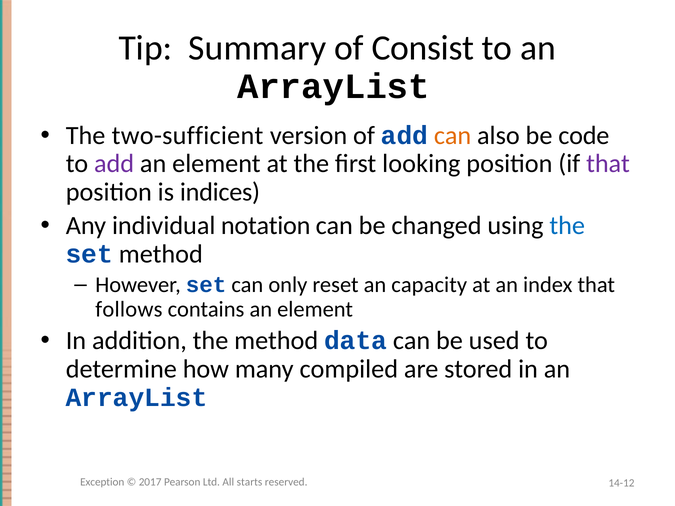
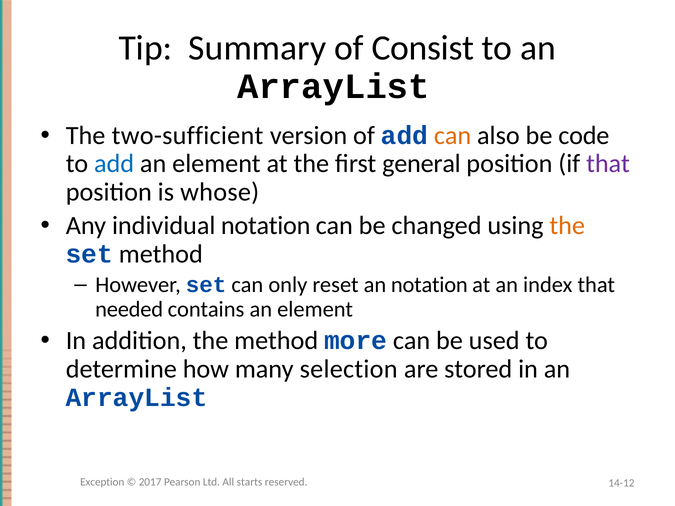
add colour: purple -> blue (114, 164)
looking: looking -> general (421, 164)
indices: indices -> whose (220, 192)
the colour: blue -> orange (567, 226)
an capacity: capacity -> notation (429, 285)
follows: follows -> needed (129, 309)
data: data -> more (356, 341)
compiled: compiled -> selection (349, 369)
